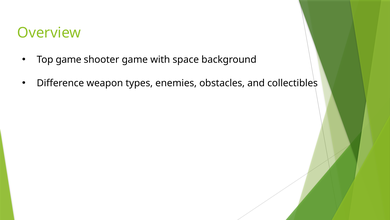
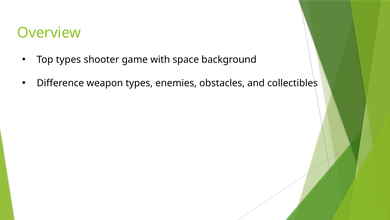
Top game: game -> types (68, 60)
